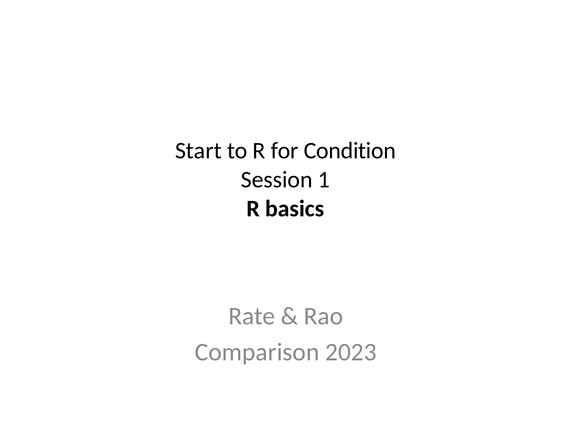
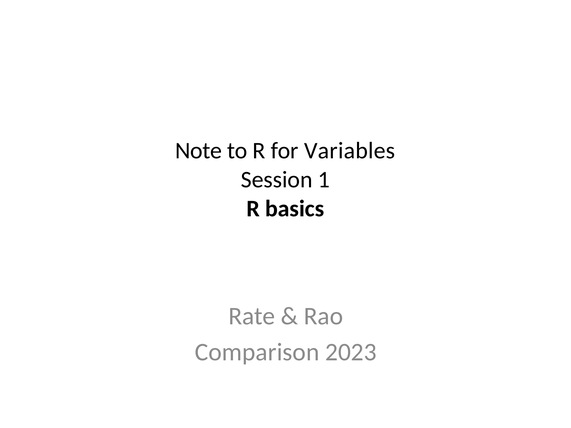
Start: Start -> Note (198, 151)
Condition: Condition -> Variables (350, 151)
